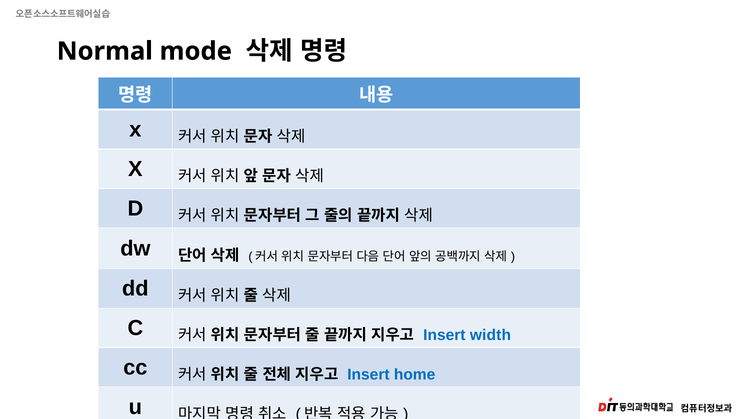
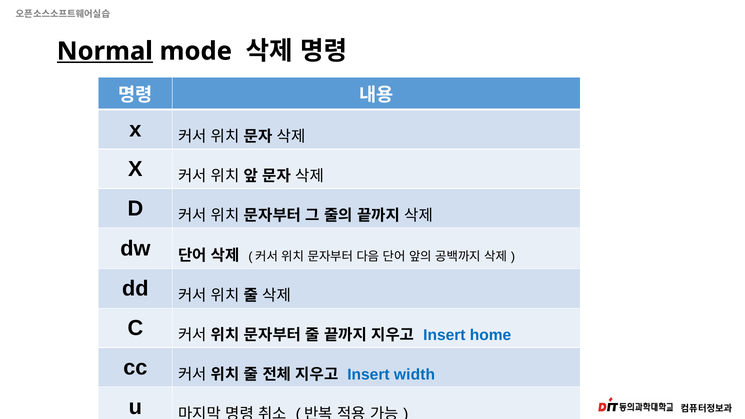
Normal underline: none -> present (105, 51)
width: width -> home (491, 335)
home: home -> width (415, 375)
